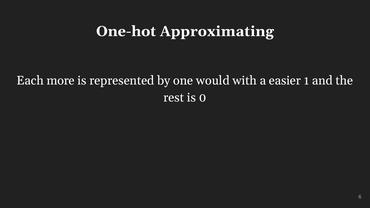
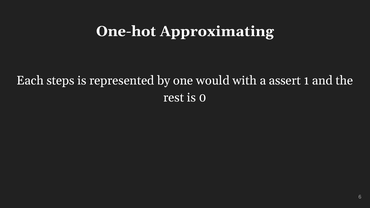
more: more -> steps (61, 81)
easier: easier -> assert (285, 81)
